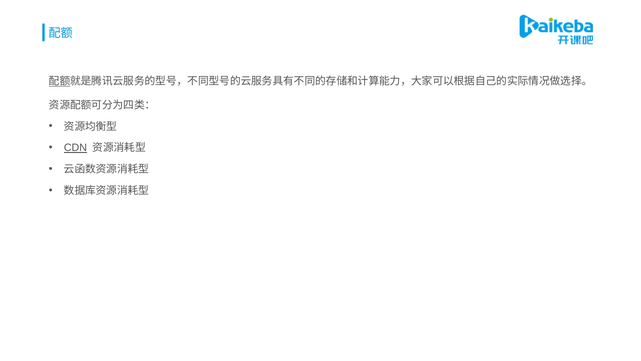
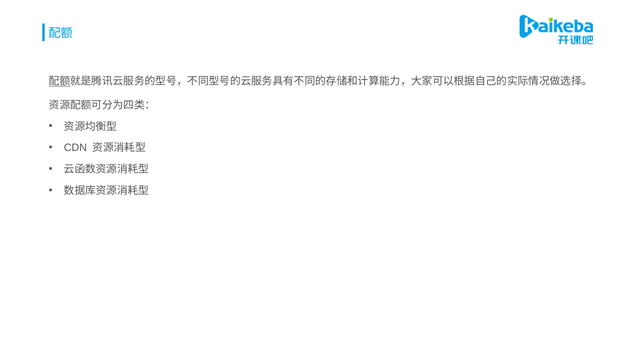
CDN underline: present -> none (75, 148)
